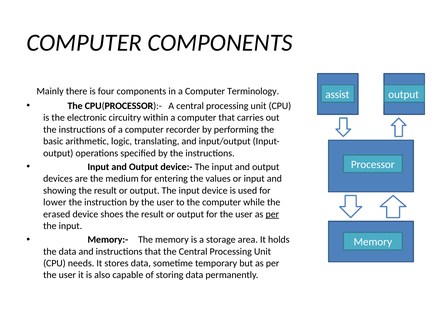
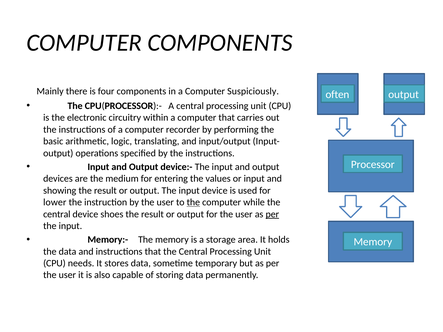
Terminology: Terminology -> Suspiciously (253, 91)
assist: assist -> often (337, 94)
the underline: none -> present (193, 202)
erased: erased -> central (57, 214)
